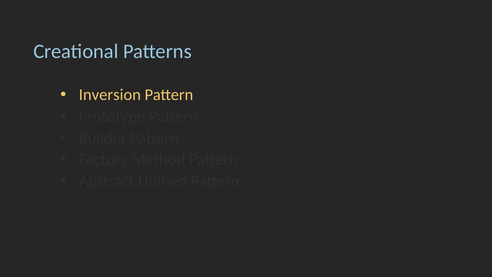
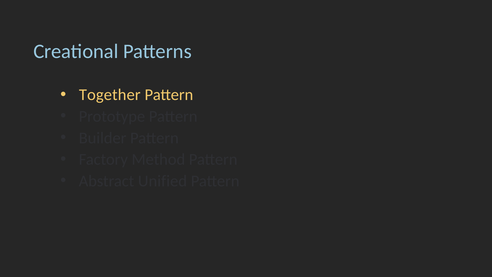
Inversion: Inversion -> Together (110, 95)
